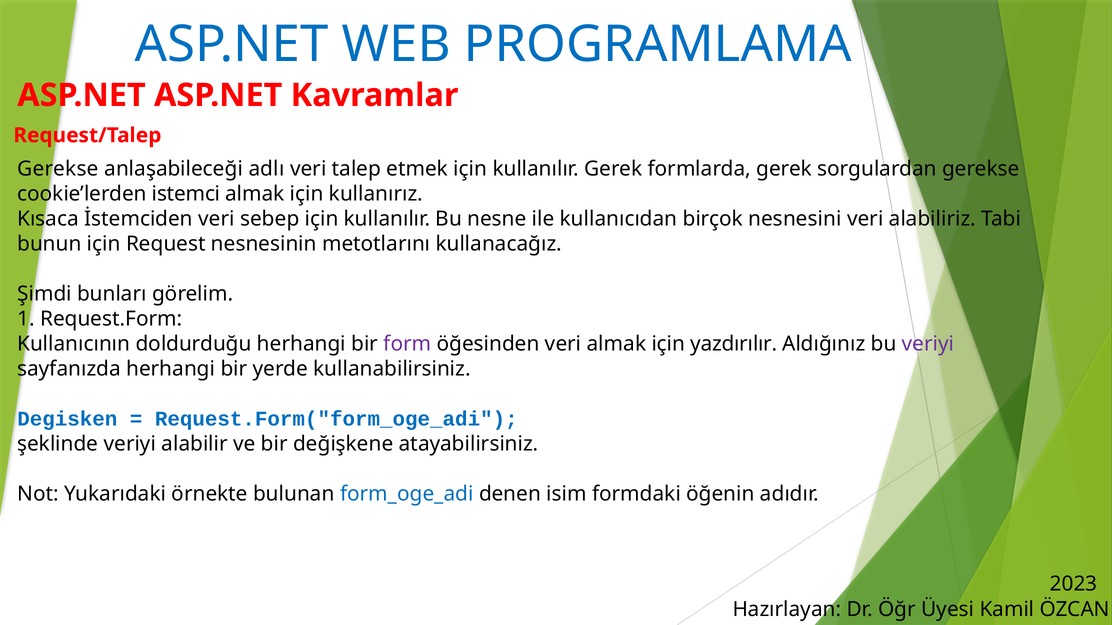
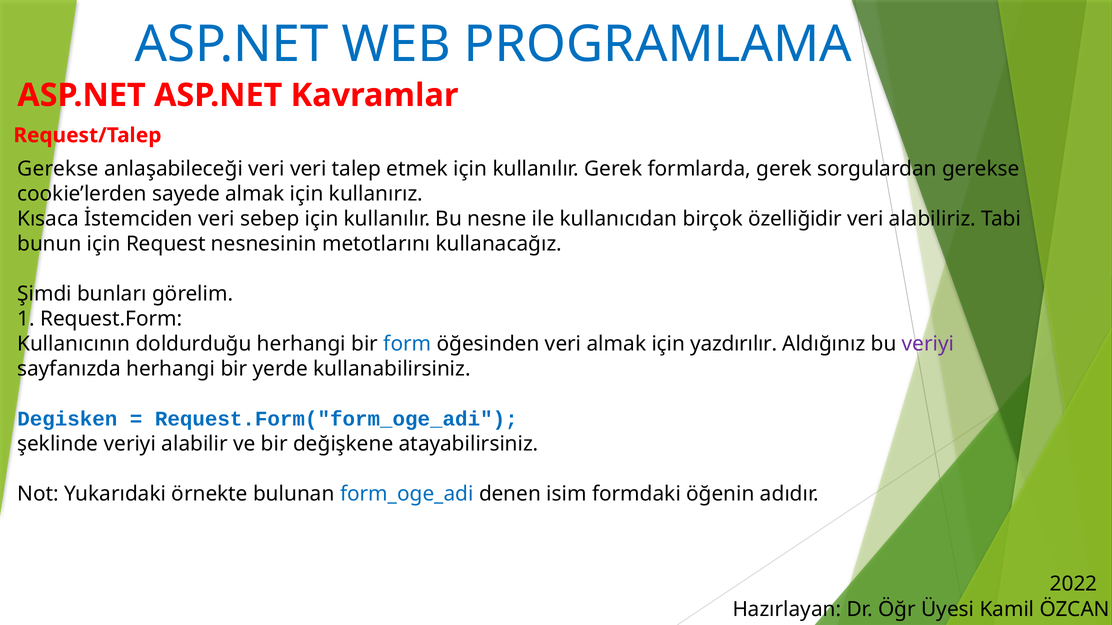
anlaşabileceği adlı: adlı -> veri (267, 169)
istemci: istemci -> sayede (186, 194)
nesnesini: nesnesini -> özelliğidir (795, 219)
form colour: purple -> blue (407, 344)
2023: 2023 -> 2022 (1074, 584)
